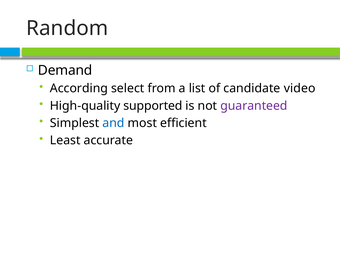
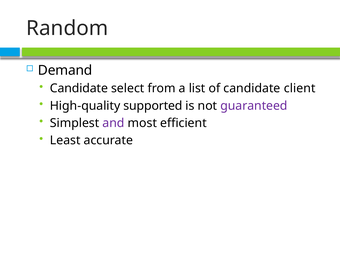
According: According -> Candidate (79, 88)
video: video -> client (300, 88)
and colour: blue -> purple (113, 123)
